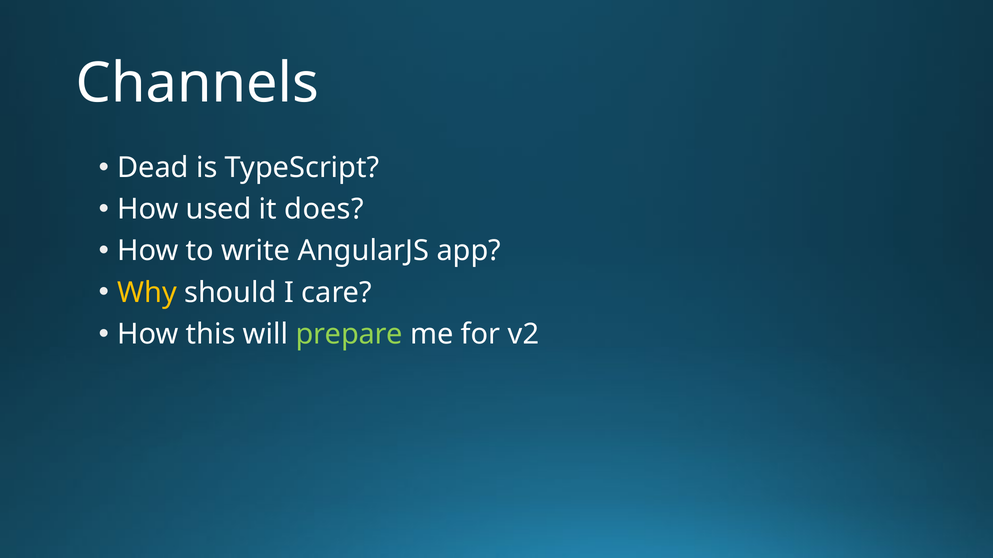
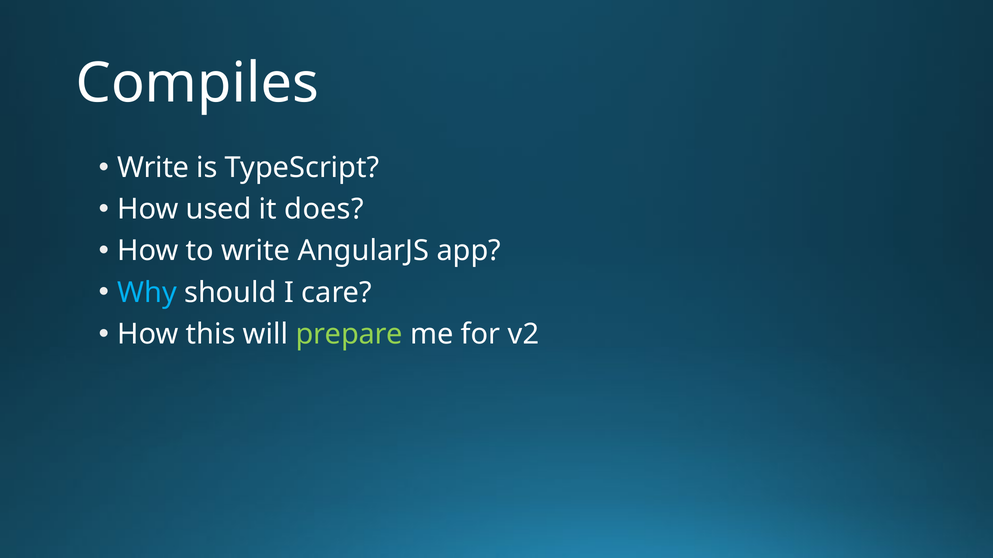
Channels: Channels -> Compiles (197, 83)
Dead: Dead -> Write (153, 168)
Why colour: yellow -> light blue (147, 293)
